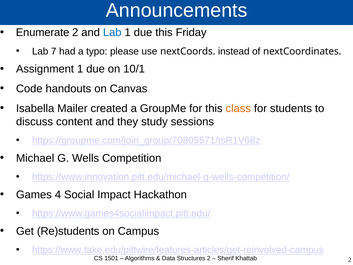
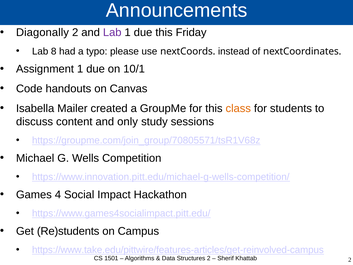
Enumerate: Enumerate -> Diagonally (42, 32)
Lab colour: blue -> purple (112, 32)
7: 7 -> 8 (54, 51)
they: they -> only (128, 122)
